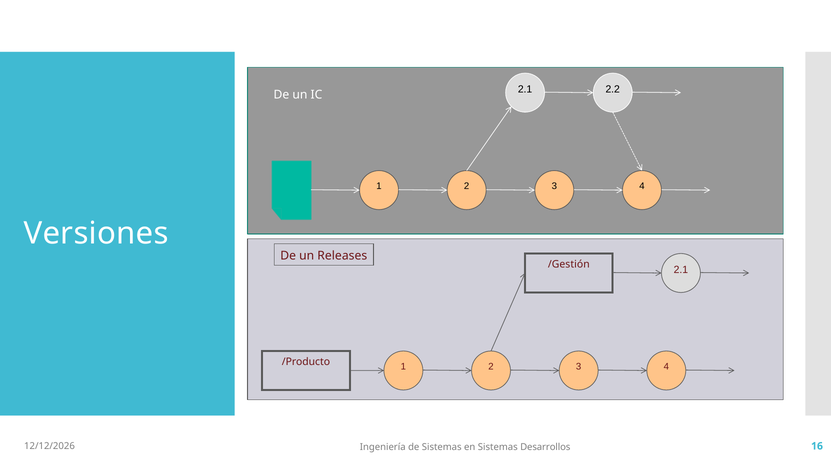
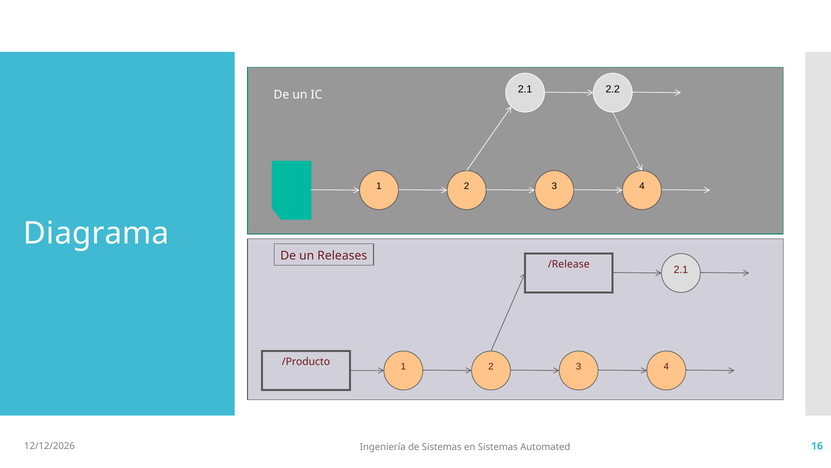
Versiones: Versiones -> Diagrama (96, 233)
/Gestión: /Gestión -> /Release (569, 264)
Desarrollos: Desarrollos -> Automated (545, 446)
